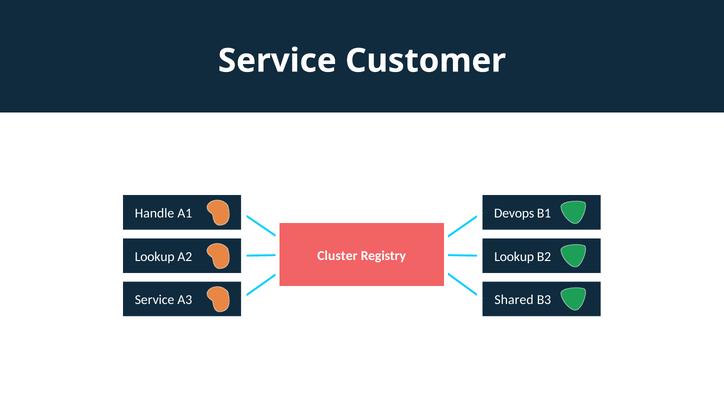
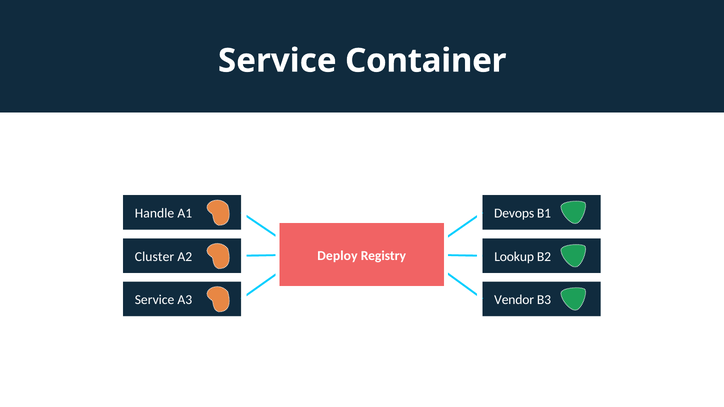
Customer: Customer -> Container (426, 61)
Cluster: Cluster -> Deploy (337, 256)
Lookup: Lookup -> Cluster (155, 257)
Shared: Shared -> Vendor (514, 300)
